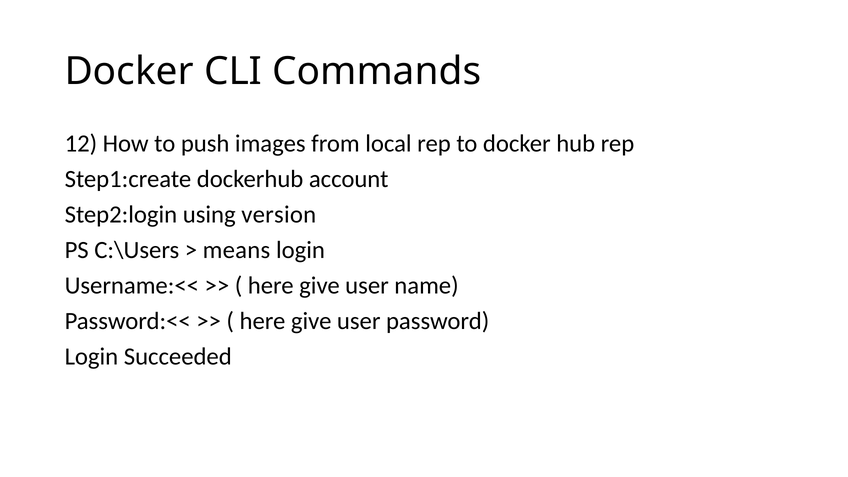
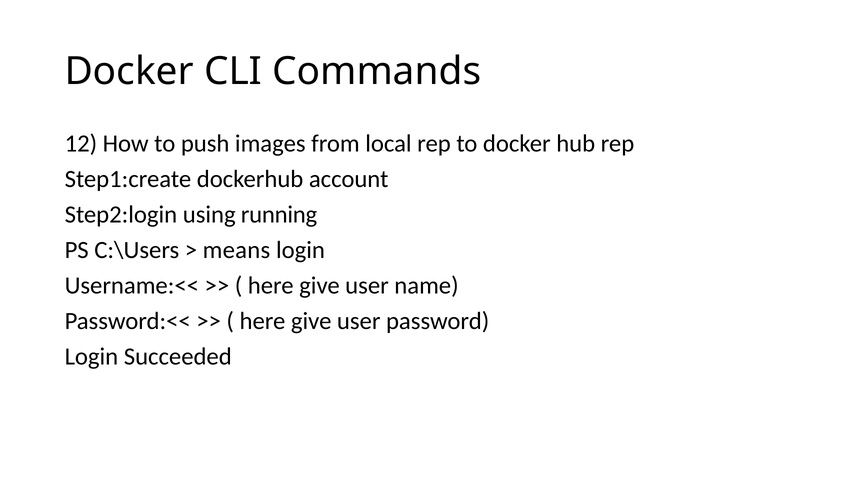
version: version -> running (279, 214)
